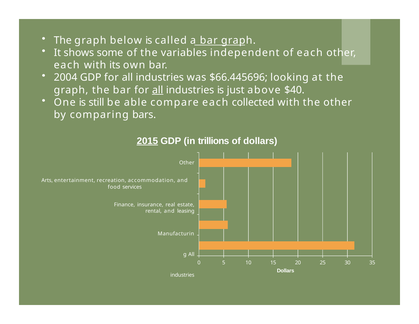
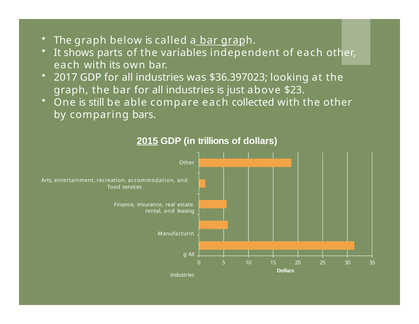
some: some -> parts (110, 53)
2004: 2004 -> 2017 (66, 78)
$66.445696: $66.445696 -> $36.397023 (239, 78)
all underline: present -> none (158, 90)
$40: $40 -> $23 (294, 90)
